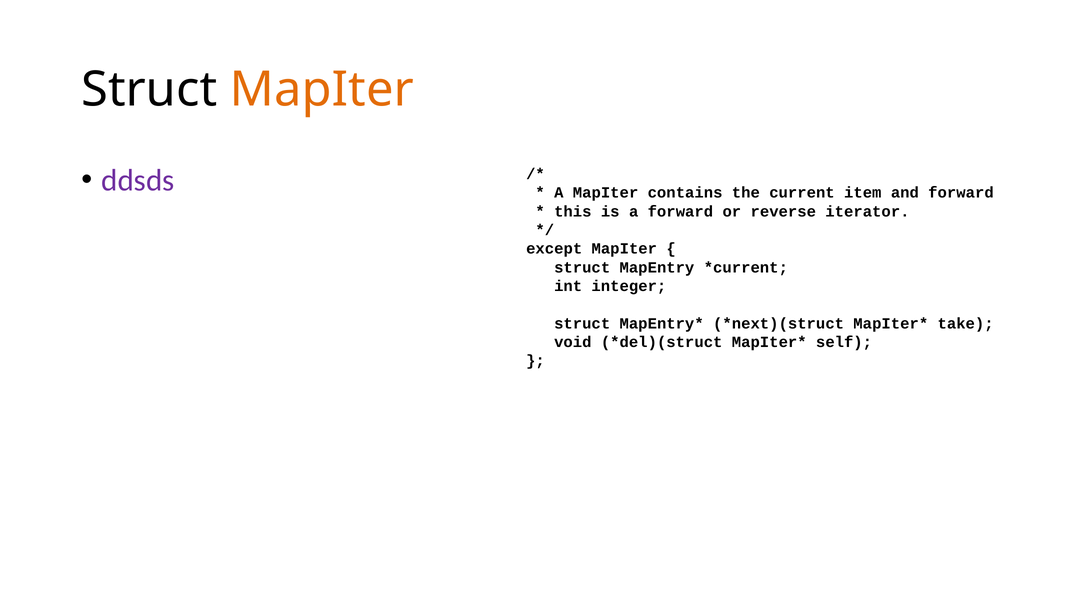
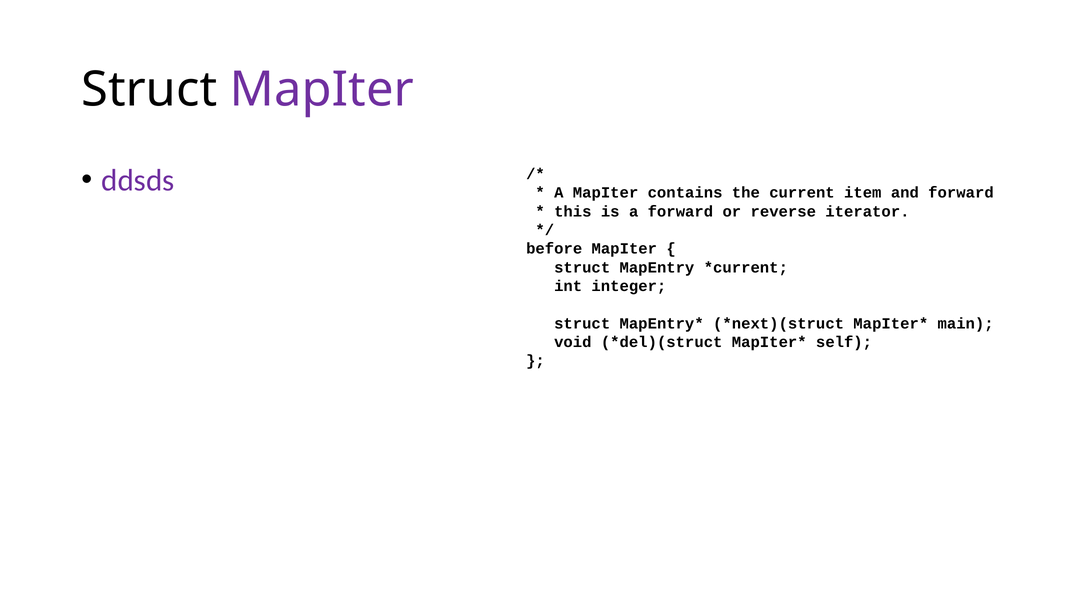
MapIter colour: orange -> purple (322, 90)
except: except -> before (554, 249)
take: take -> main (966, 324)
